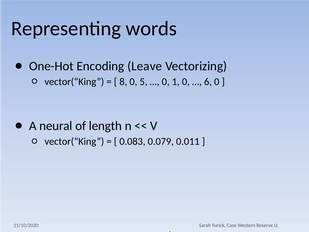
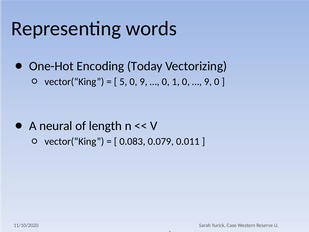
Leave: Leave -> Today (145, 66)
8: 8 -> 5 (123, 82)
0 5: 5 -> 9 (144, 82)
6: 6 -> 9 (208, 82)
